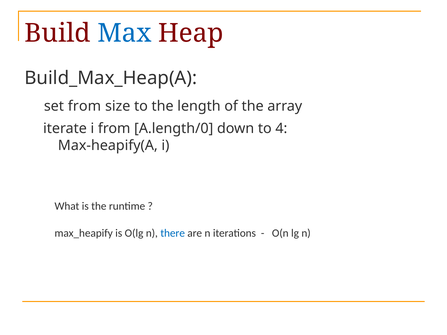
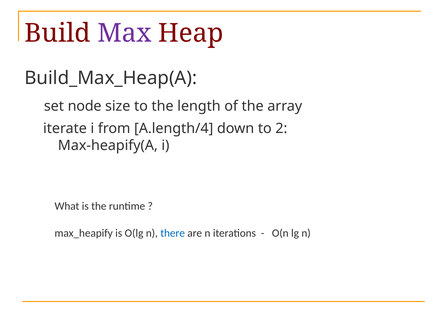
Max colour: blue -> purple (124, 33)
set from: from -> node (85, 106)
A.length/0: A.length/0 -> A.length/4 (174, 129)
4: 4 -> 2 (281, 129)
